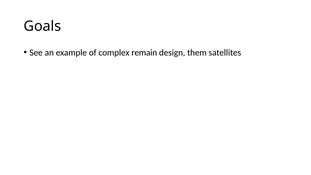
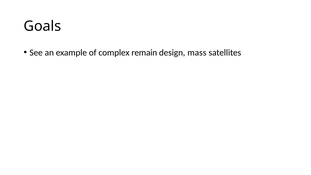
them: them -> mass (197, 53)
